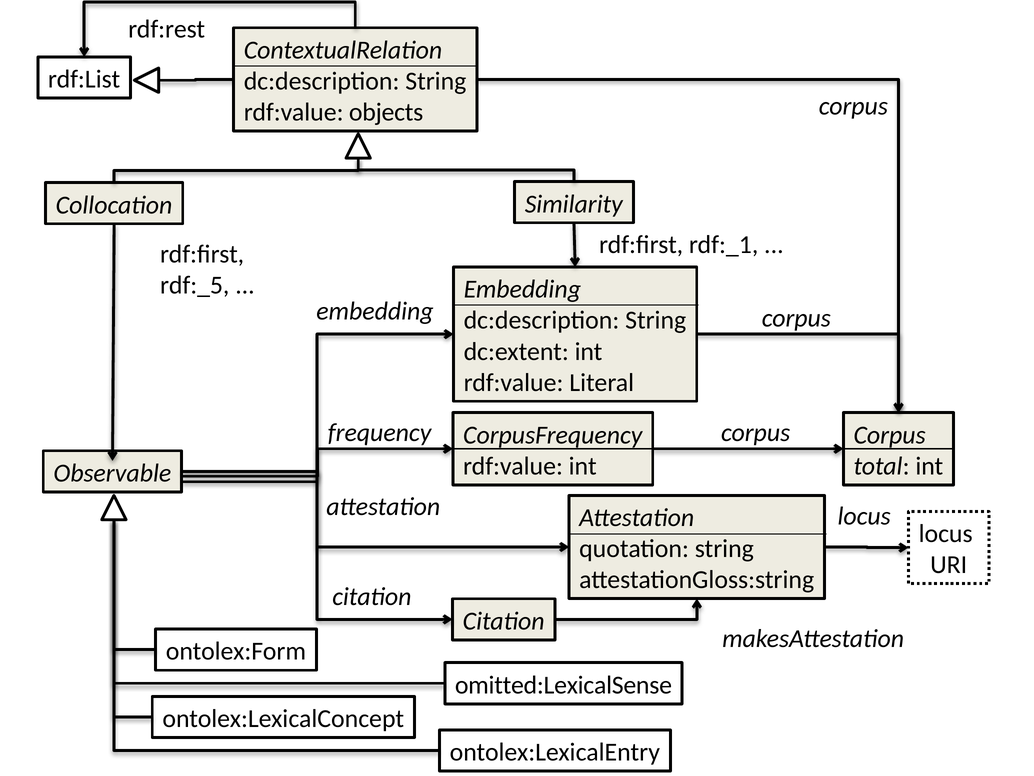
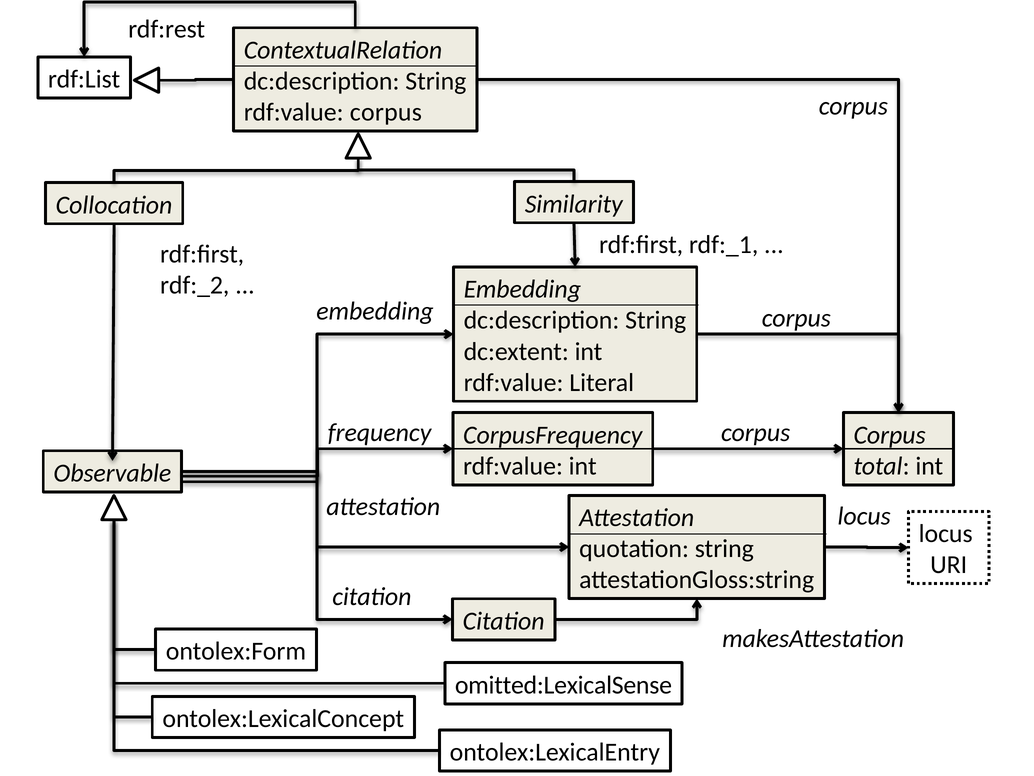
rdf:value objects: objects -> corpus (386, 112)
rdf:_5: rdf:_5 -> rdf:_2 (195, 285)
